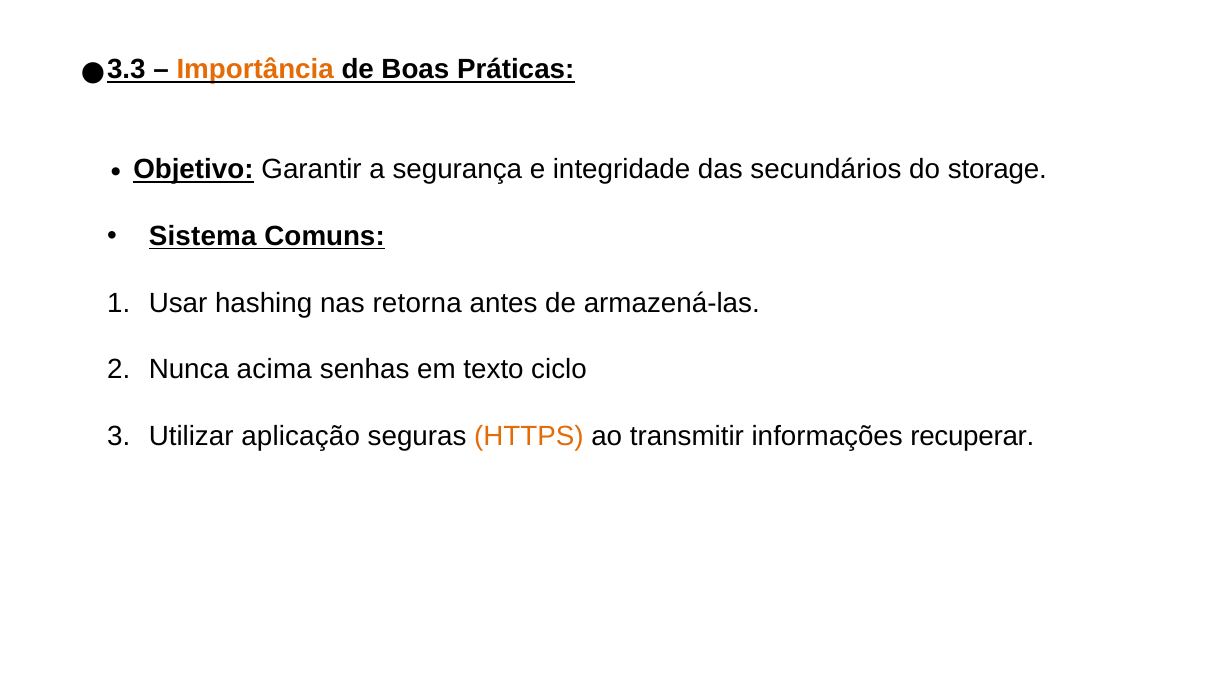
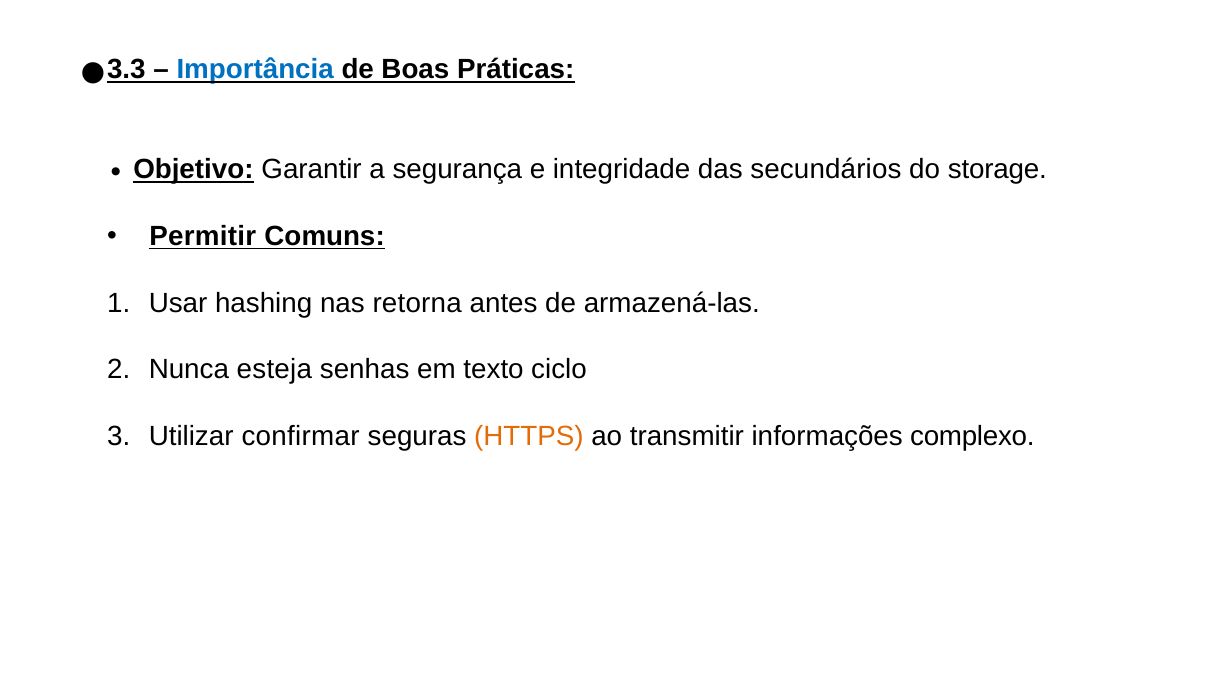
Importância colour: orange -> blue (255, 70)
Sistema: Sistema -> Permitir (203, 236)
acima: acima -> esteja (274, 370)
aplicação: aplicação -> confirmar (301, 436)
recuperar: recuperar -> complexo (972, 436)
